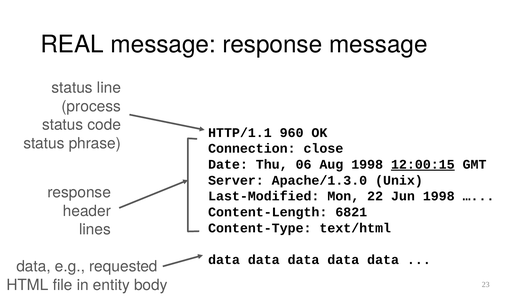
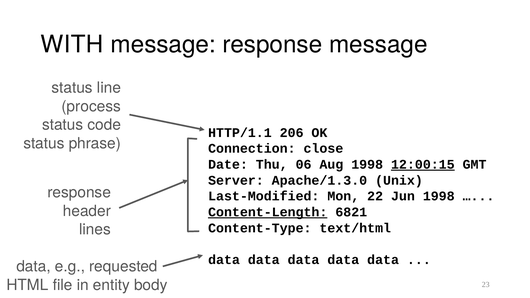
REAL: REAL -> WITH (72, 45)
960: 960 -> 206 (292, 133)
Content-Length underline: none -> present (268, 212)
